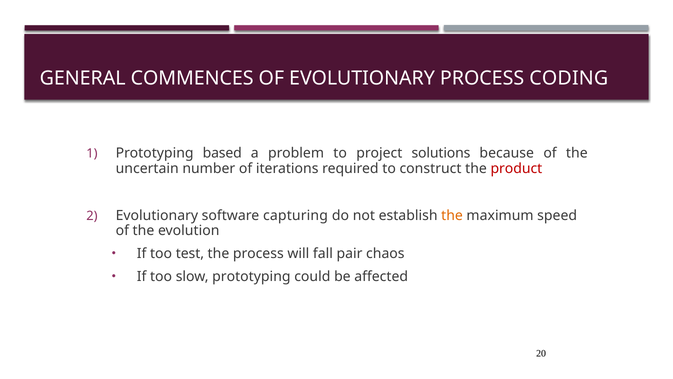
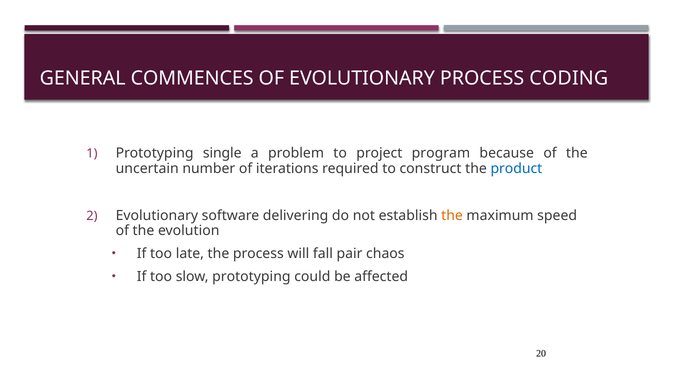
based: based -> single (222, 153)
solutions: solutions -> program (441, 153)
product colour: red -> blue (516, 168)
capturing: capturing -> delivering (296, 215)
test: test -> late (190, 253)
